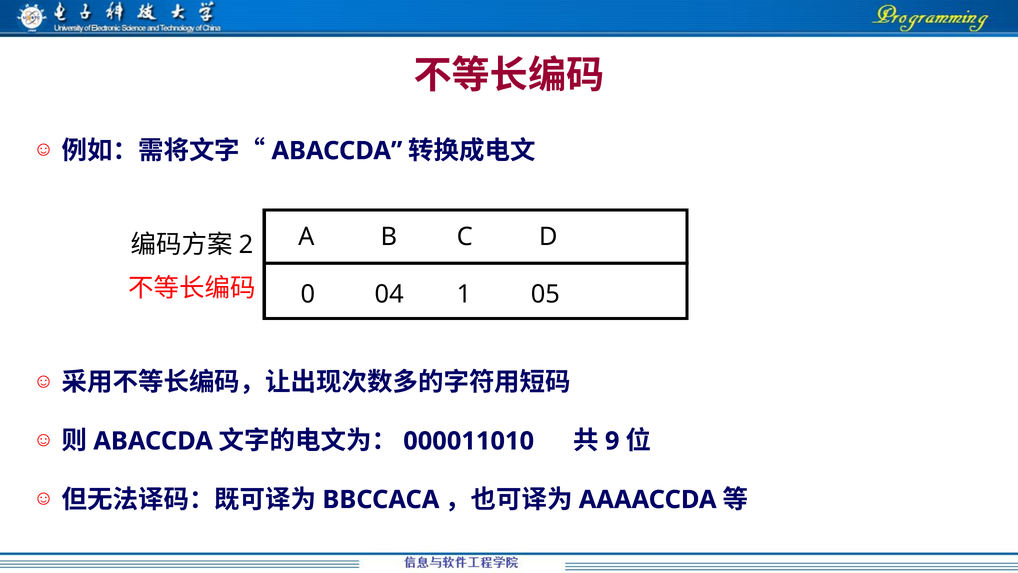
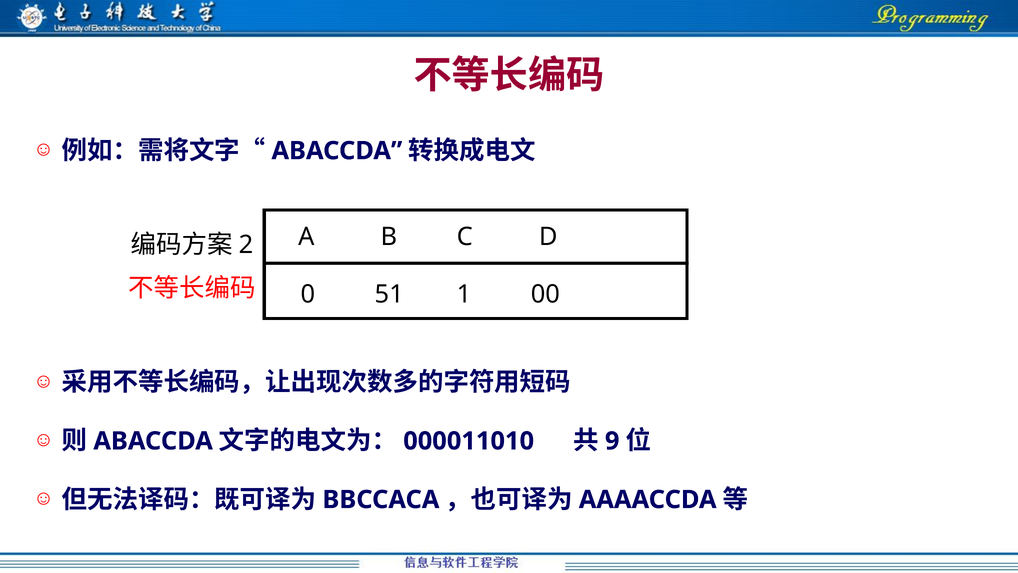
04: 04 -> 51 (389, 294)
05: 05 -> 00 (545, 294)
